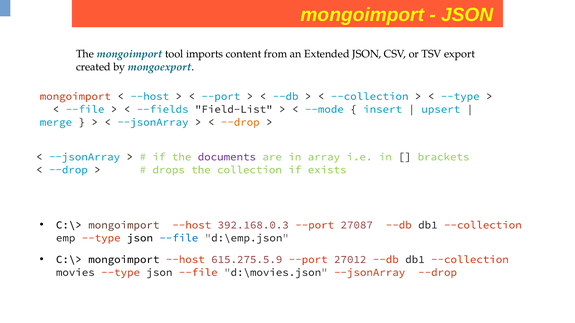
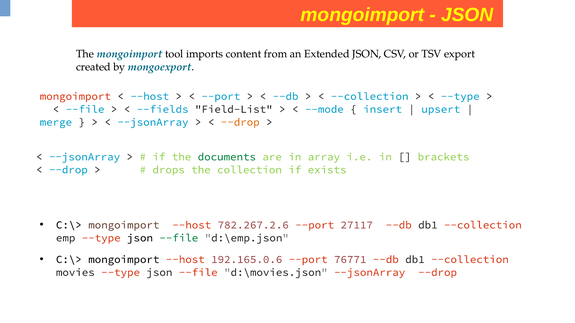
documents colour: purple -> green (227, 157)
392.168.0.3: 392.168.0.3 -> 782.267.2.6 (253, 225)
27087: 27087 -> 27117 (357, 225)
--file colour: blue -> green (179, 238)
615.275.5.9: 615.275.5.9 -> 192.165.0.6 (247, 260)
27012: 27012 -> 76771 (350, 260)
